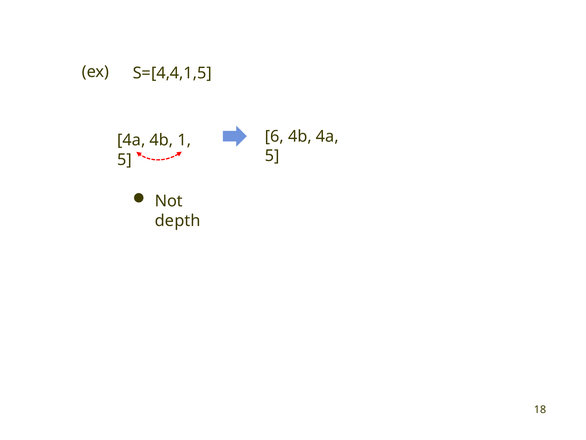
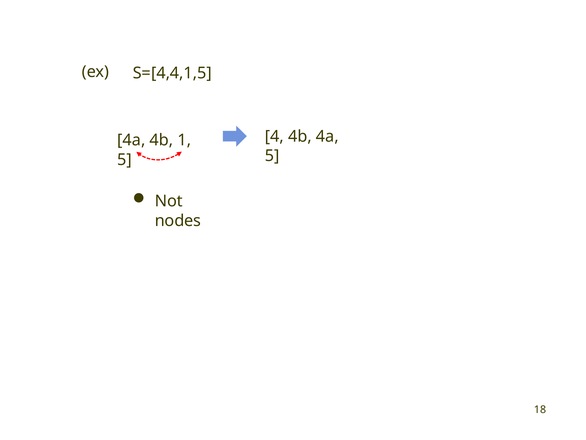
6: 6 -> 4 (274, 136)
depth: depth -> nodes (178, 220)
